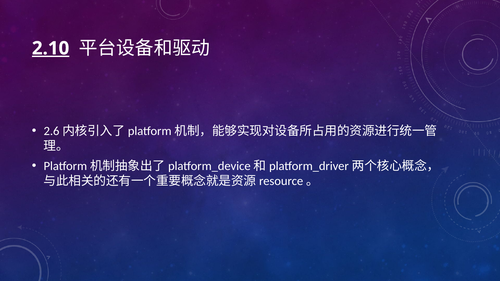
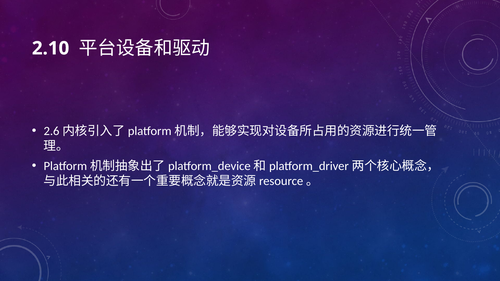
2.10 underline: present -> none (51, 48)
